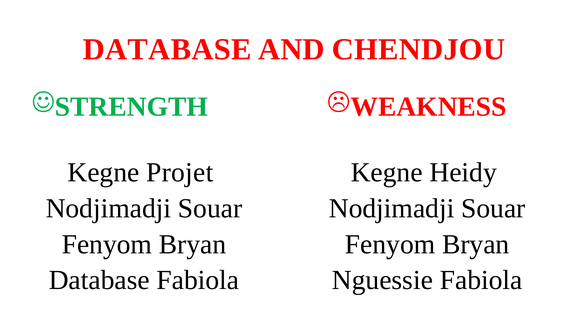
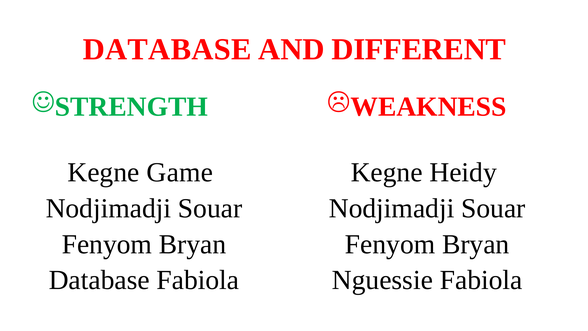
CHENDJOU: CHENDJOU -> DIFFERENT (419, 49)
Projet: Projet -> Game (180, 172)
